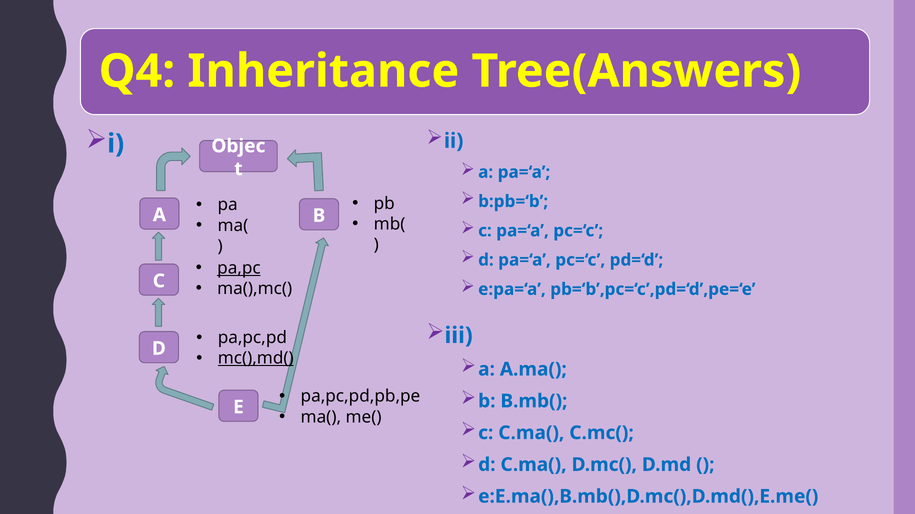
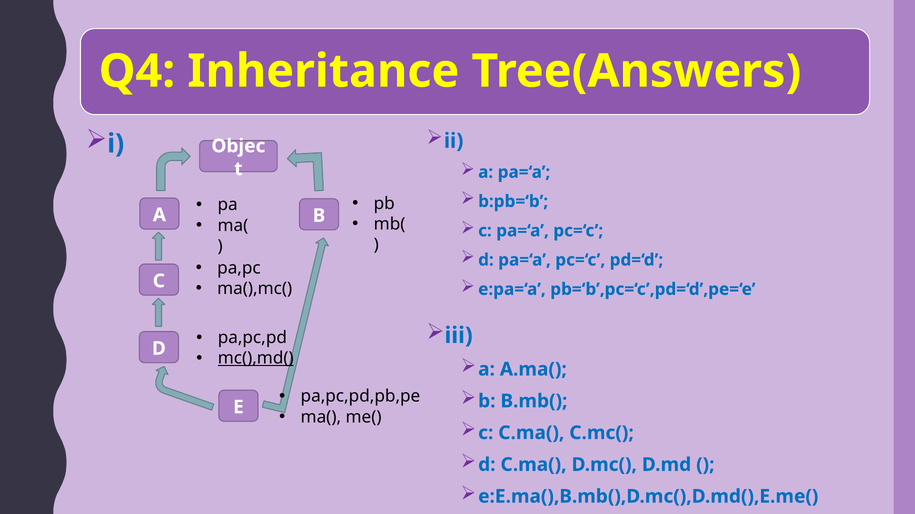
pa,pc underline: present -> none (239, 268)
